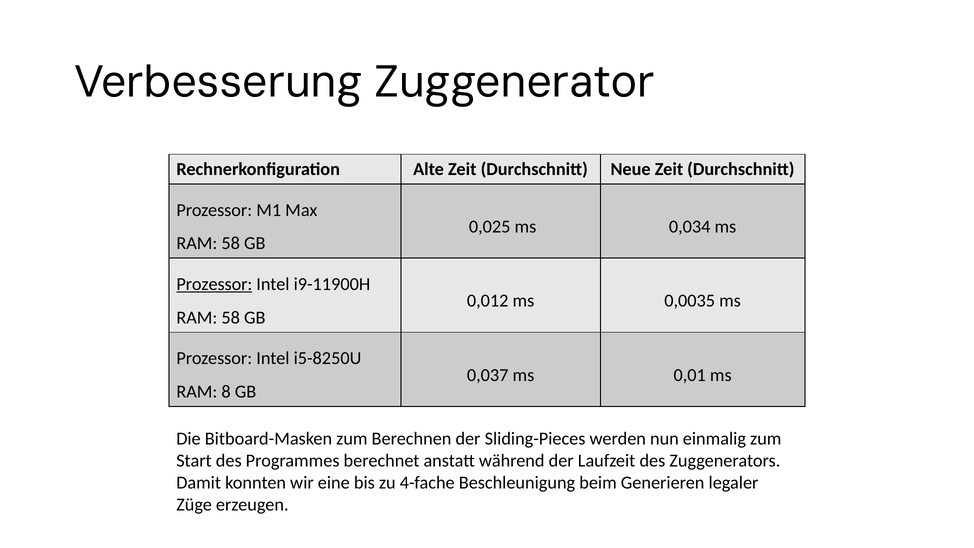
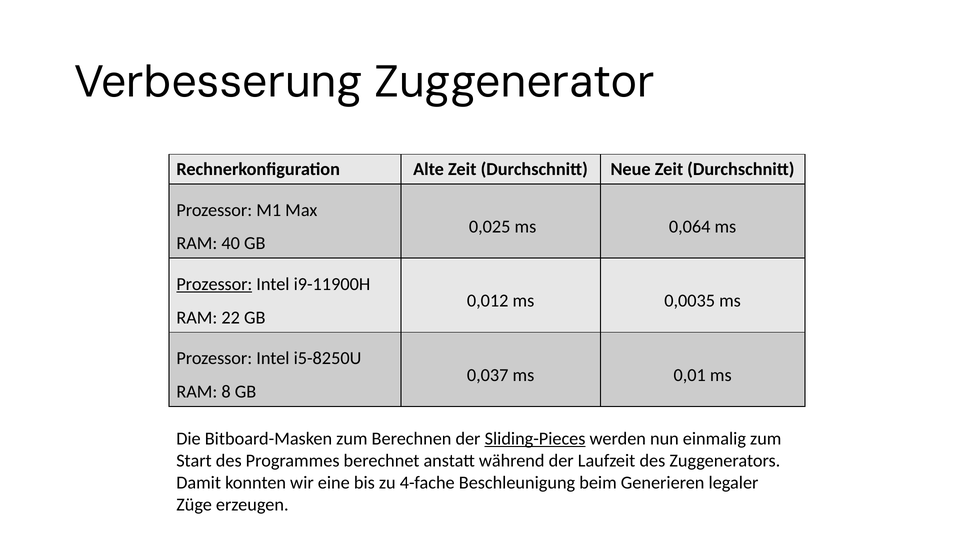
0,034: 0,034 -> 0,064 (690, 227)
58: 58 -> 40 (231, 243)
58: 58 -> 22 (231, 318)
Sliding-Pieces underline: none -> present (535, 439)
